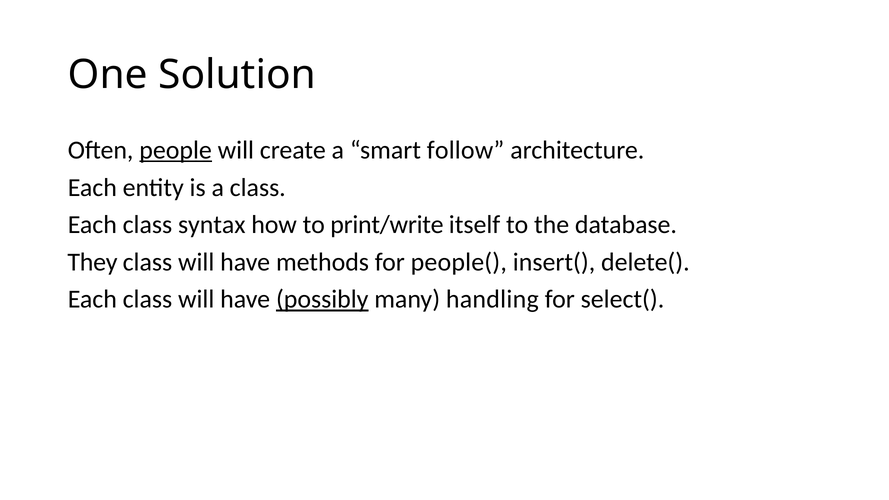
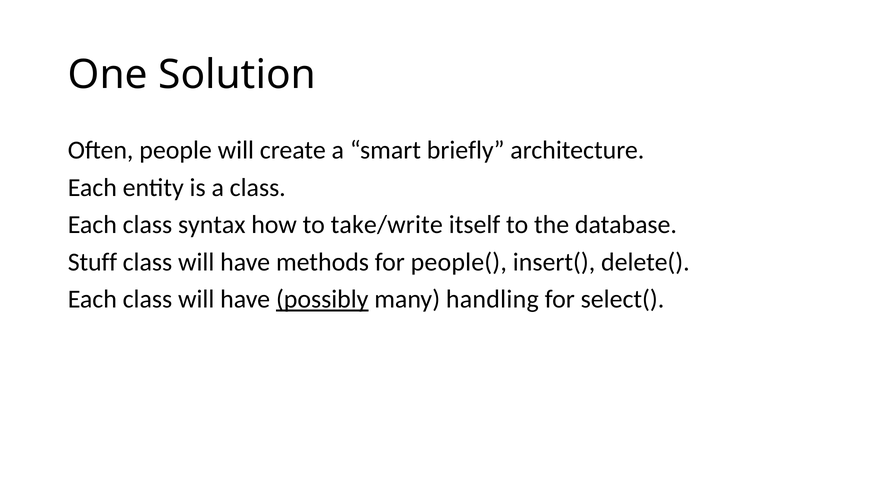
people underline: present -> none (176, 150)
follow: follow -> briefly (466, 150)
print/write: print/write -> take/write (387, 225)
They: They -> Stuff (92, 262)
